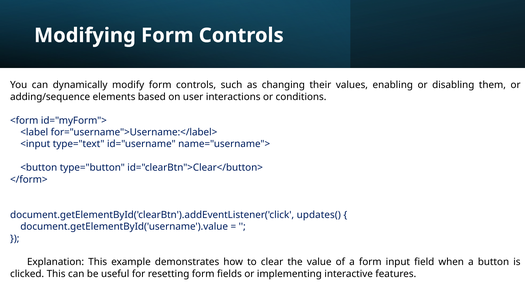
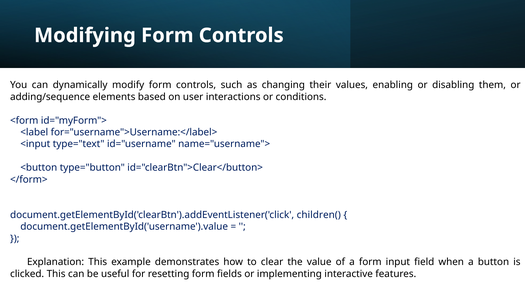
updates(: updates( -> children( (319, 215)
